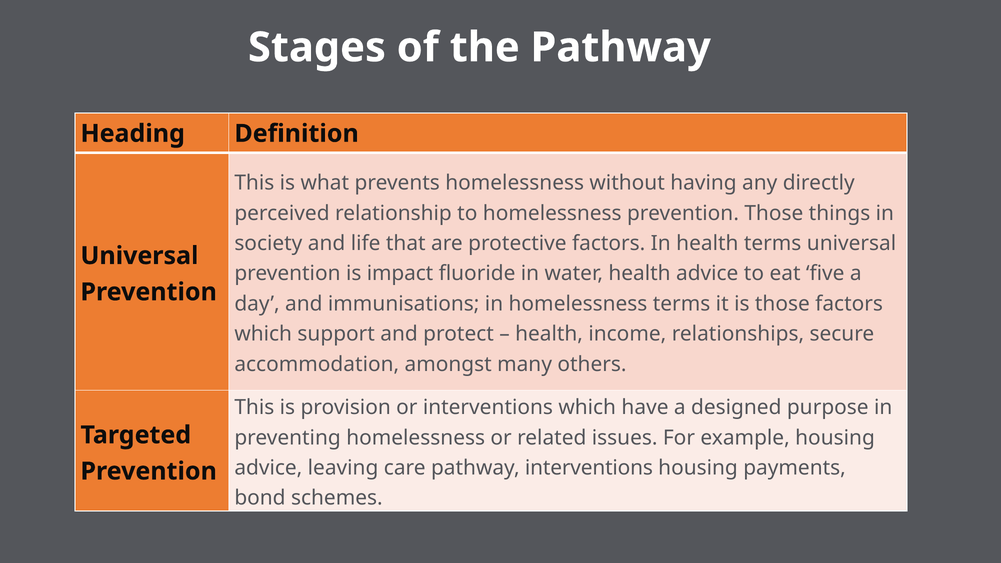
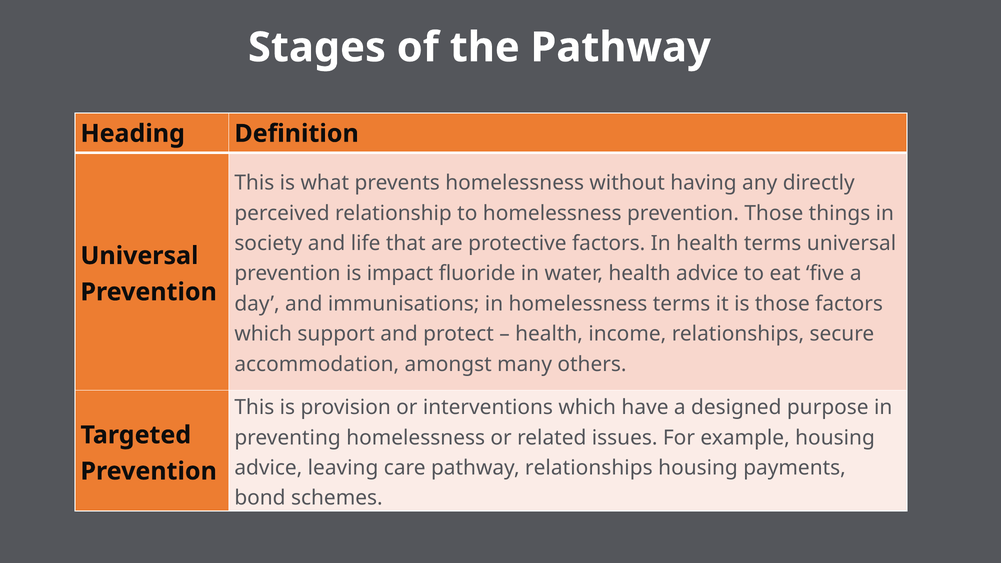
pathway interventions: interventions -> relationships (589, 468)
